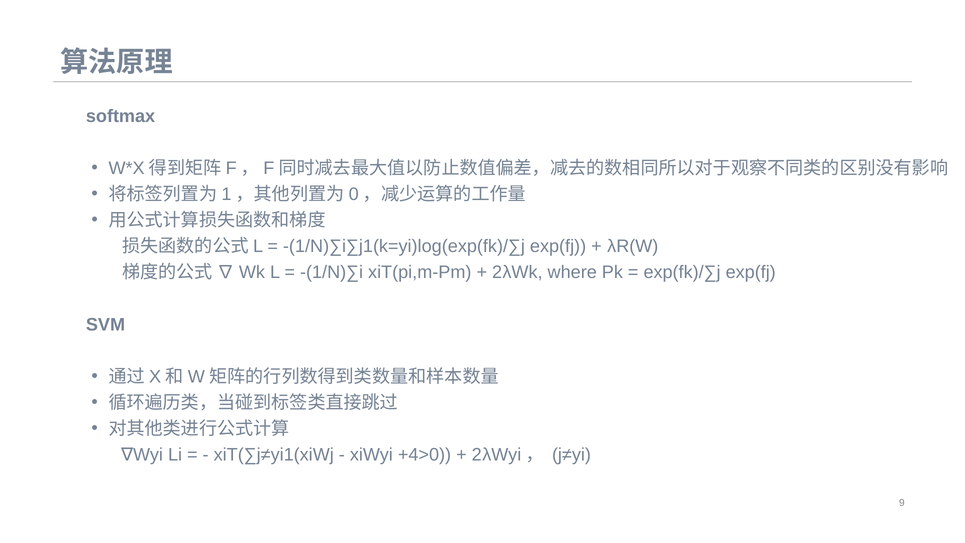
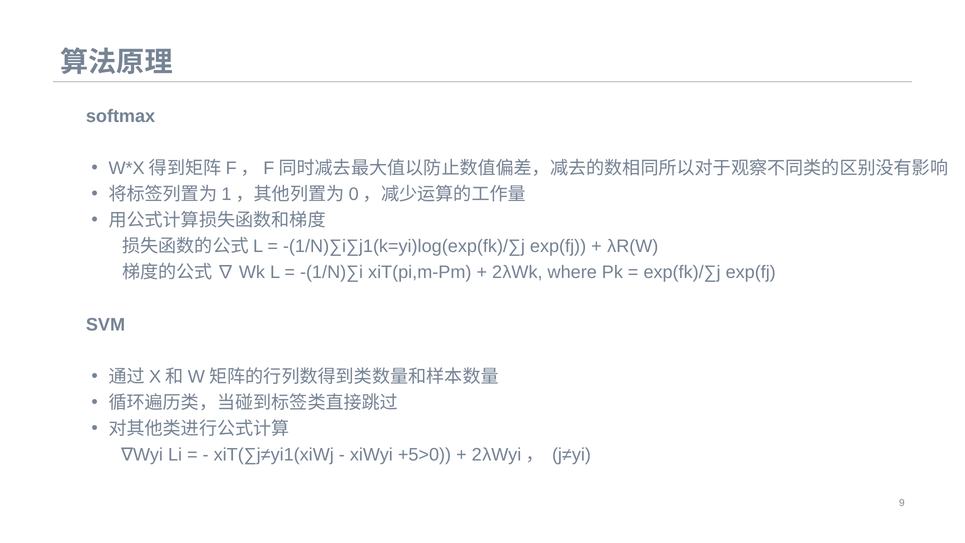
+4>0: +4>0 -> +5>0 (425, 455)
